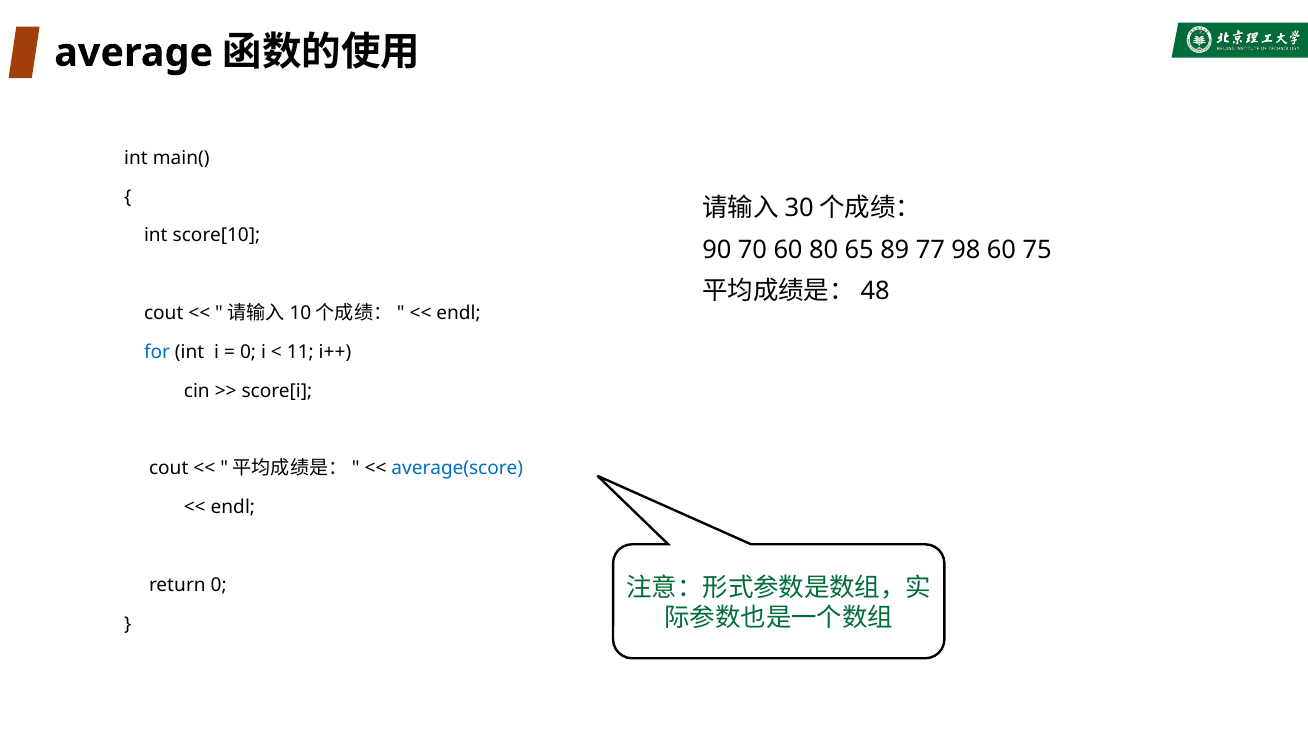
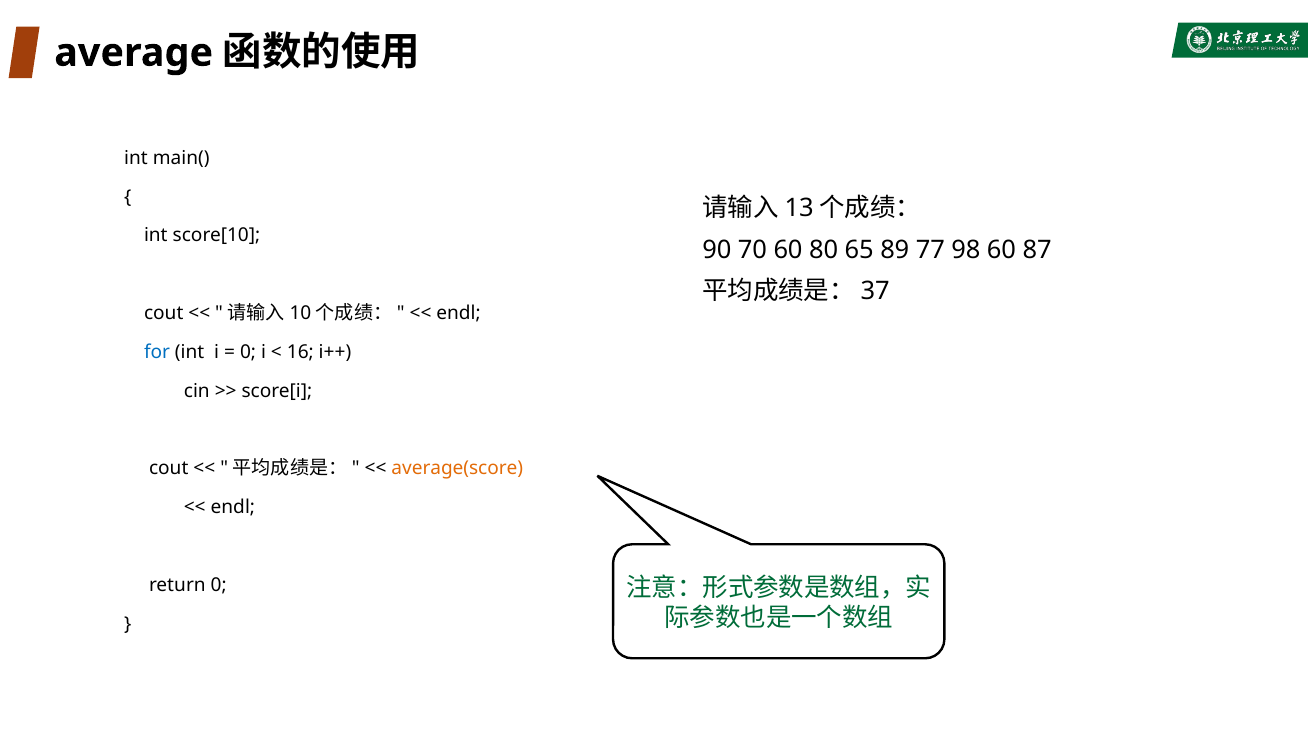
30: 30 -> 13 (799, 208)
75: 75 -> 87 (1037, 250)
48: 48 -> 37 (875, 291)
11: 11 -> 16 (300, 352)
average(score colour: blue -> orange (457, 468)
